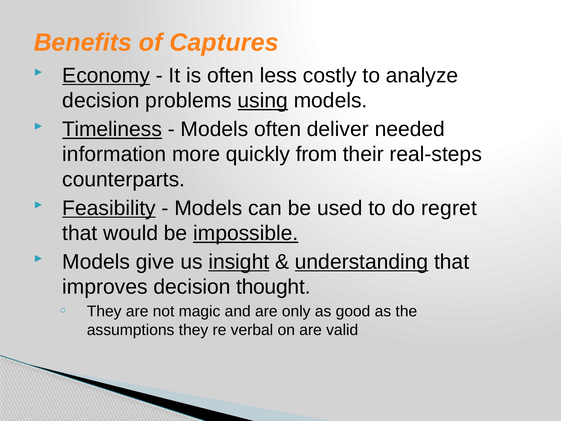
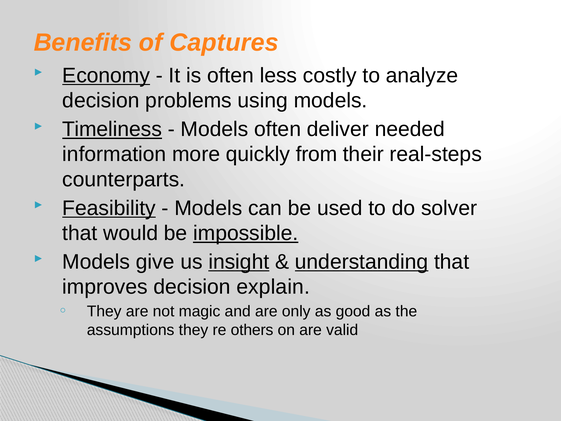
using underline: present -> none (263, 101)
regret: regret -> solver (449, 208)
thought: thought -> explain (273, 287)
verbal: verbal -> others (252, 330)
